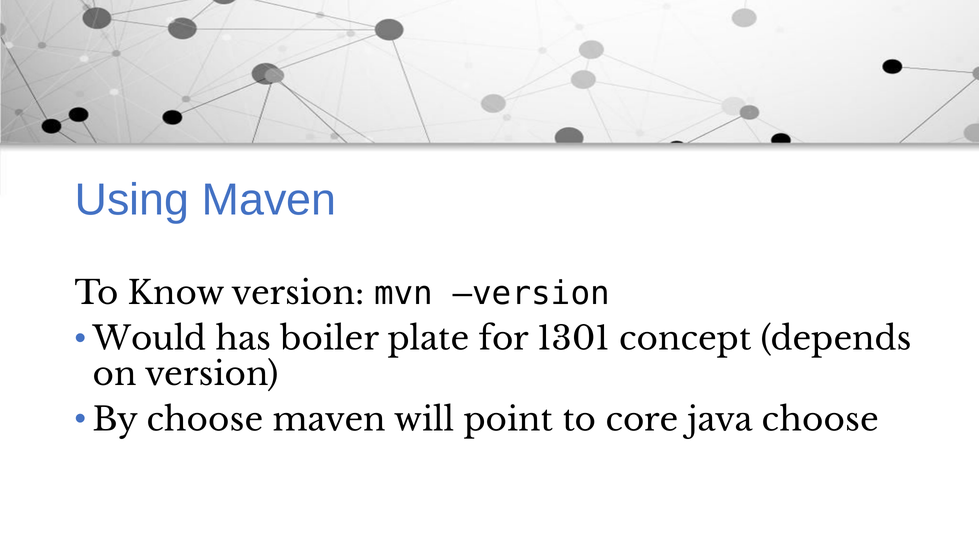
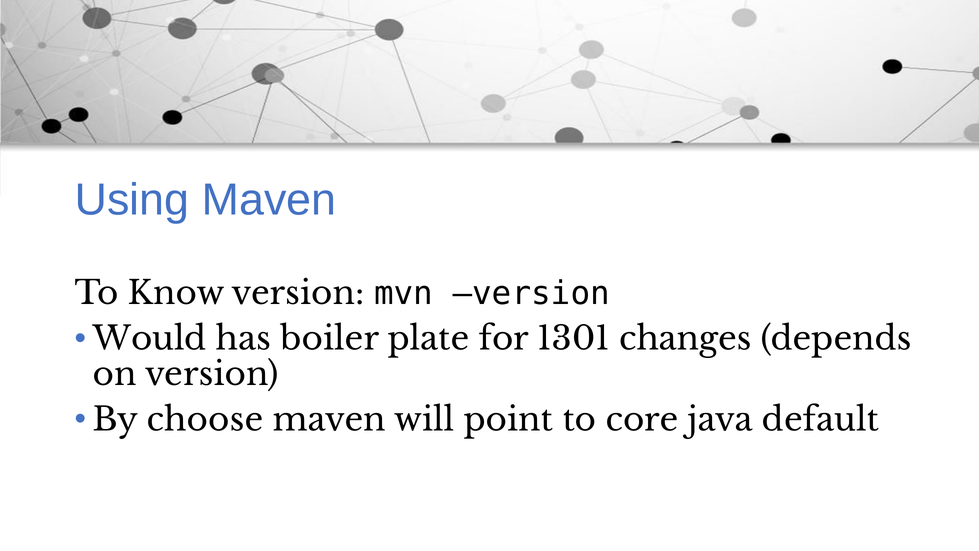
concept: concept -> changes (685, 339)
java choose: choose -> default (821, 420)
